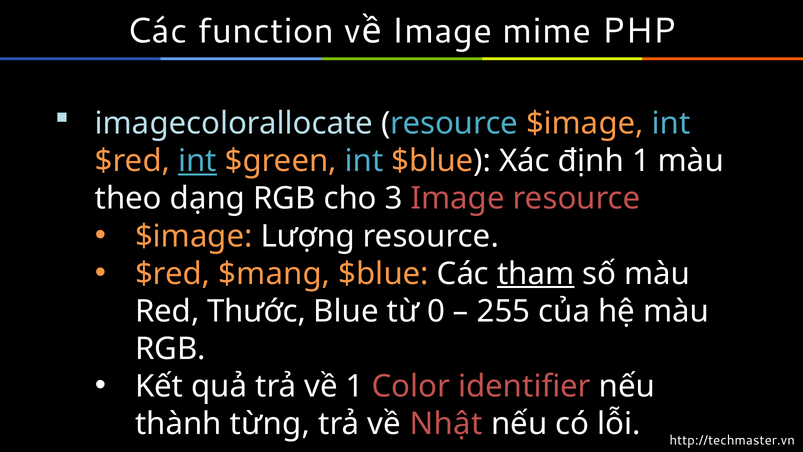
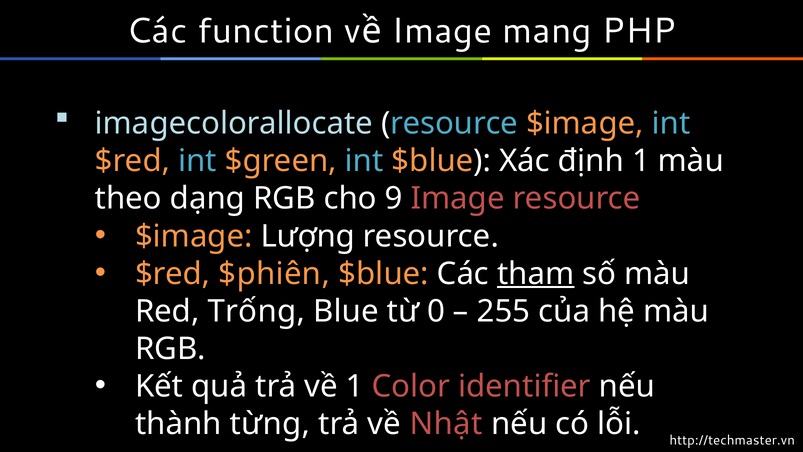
mime: mime -> mang (547, 31)
int underline: present -> none (197, 161)
3: 3 -> 9 (394, 199)
$mang: $mang -> $phiên (274, 274)
Thước: Thước -> Trống (256, 311)
